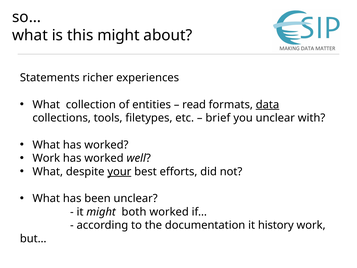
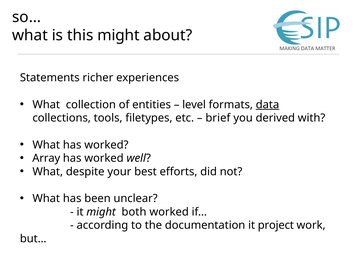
read: read -> level (194, 105)
you unclear: unclear -> derived (275, 118)
Work: Work -> Array (46, 158)
your underline: present -> none (119, 171)
history: history -> project (276, 225)
